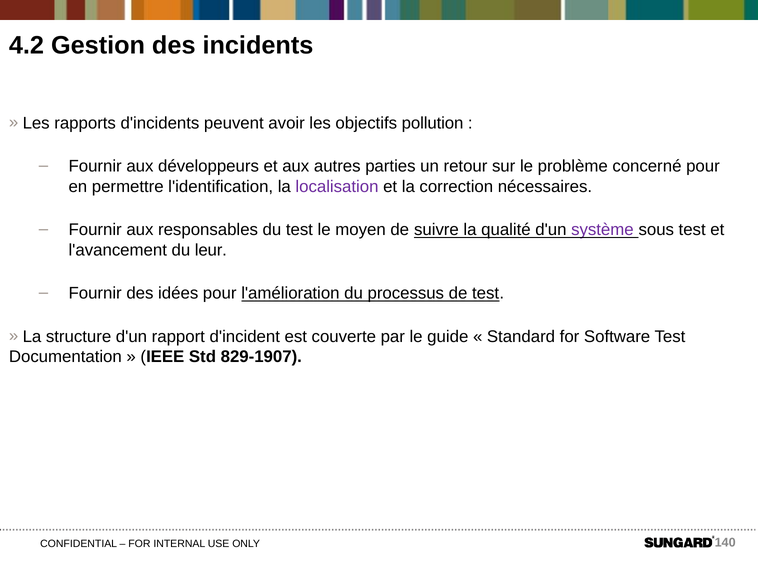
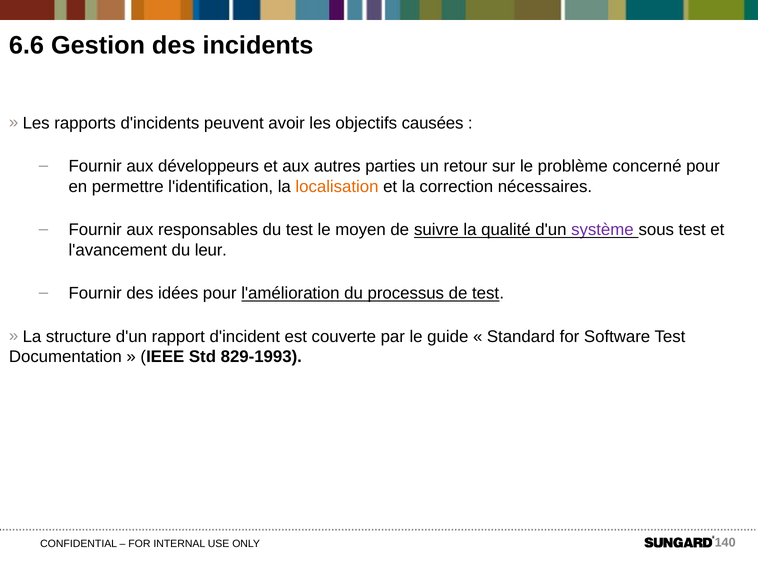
4.2: 4.2 -> 6.6 (26, 45)
pollution: pollution -> causées (433, 123)
localisation colour: purple -> orange (337, 187)
829-1907: 829-1907 -> 829-1993 (261, 357)
